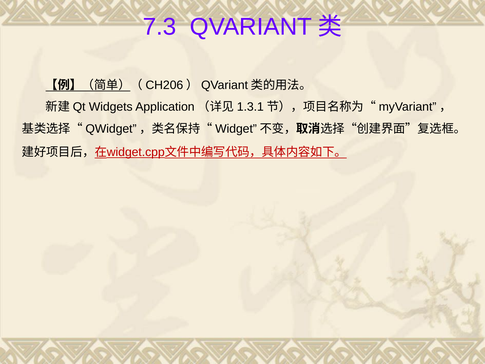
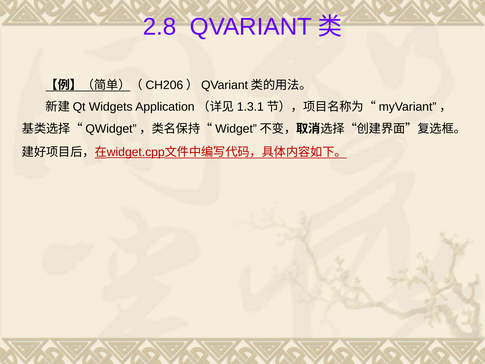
7.3: 7.3 -> 2.8 (160, 27)
